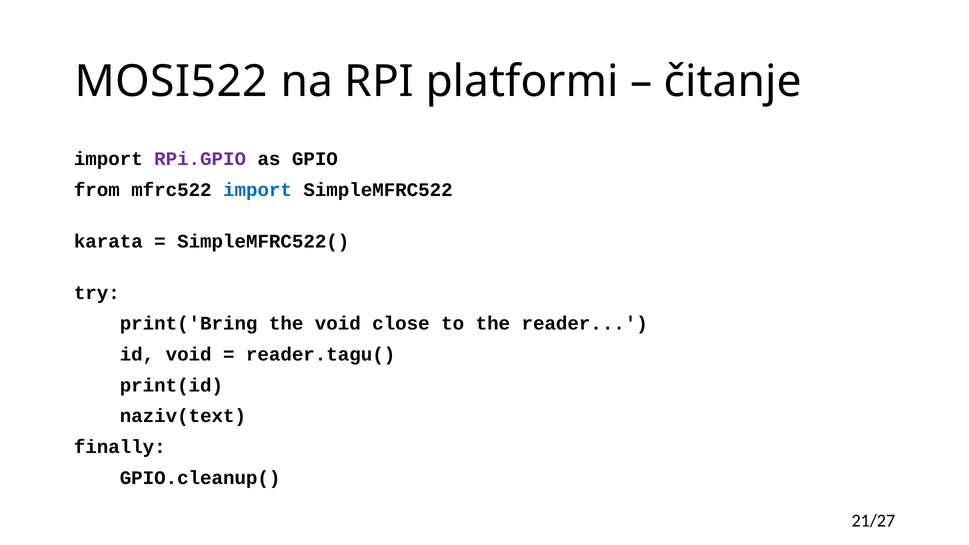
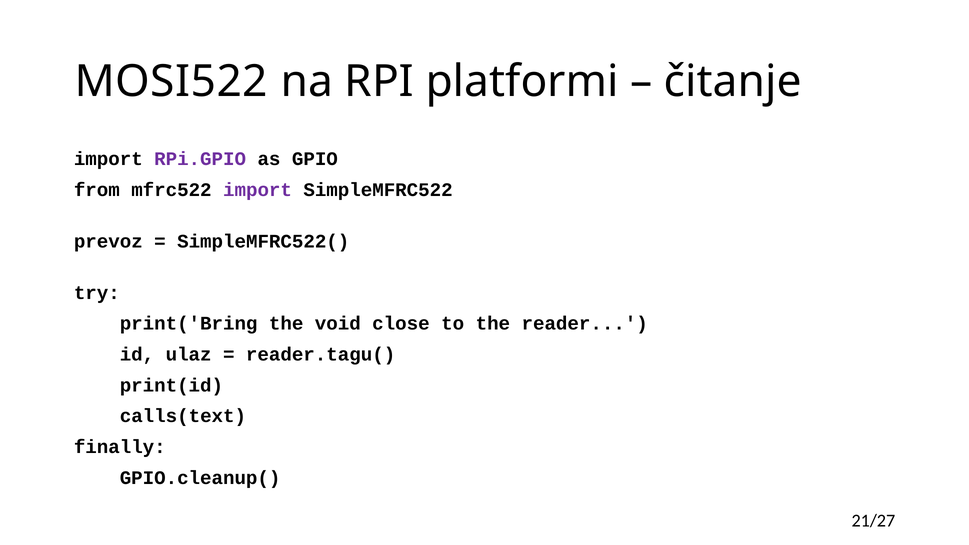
import colour: blue -> purple (258, 190)
karata: karata -> prevoz (108, 241)
id void: void -> ulaz (189, 354)
naziv(text: naziv(text -> calls(text (183, 416)
